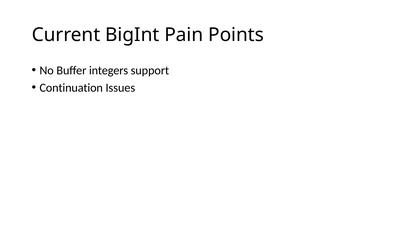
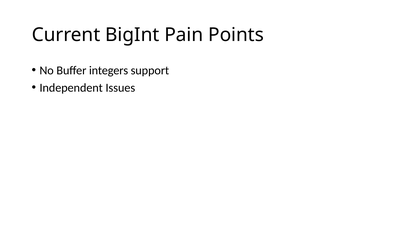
Continuation: Continuation -> Independent (71, 88)
